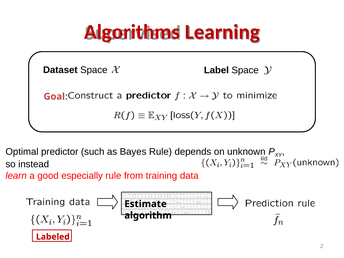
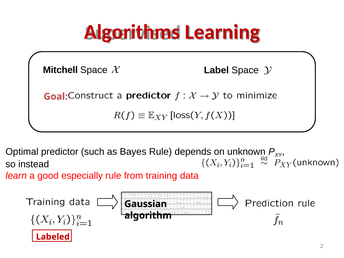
Dataset: Dataset -> Mitchell (60, 70)
Estimate: Estimate -> Gaussian (146, 204)
